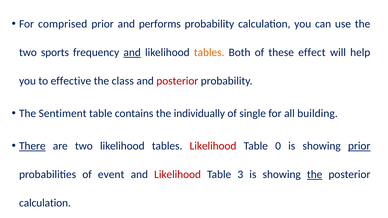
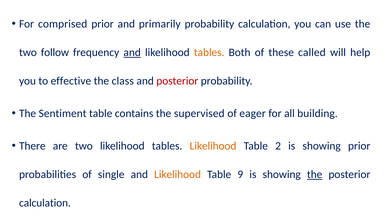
performs: performs -> primarily (160, 24)
sports: sports -> follow (55, 53)
effect: effect -> called (312, 53)
individually: individually -> supervised (199, 114)
single: single -> eager (253, 114)
There underline: present -> none (32, 146)
Likelihood colour: red -> orange (213, 146)
0: 0 -> 2 (278, 146)
prior underline: present -> none (359, 146)
event: event -> single (111, 175)
Likelihood colour: red -> orange (178, 175)
3: 3 -> 9 (240, 175)
